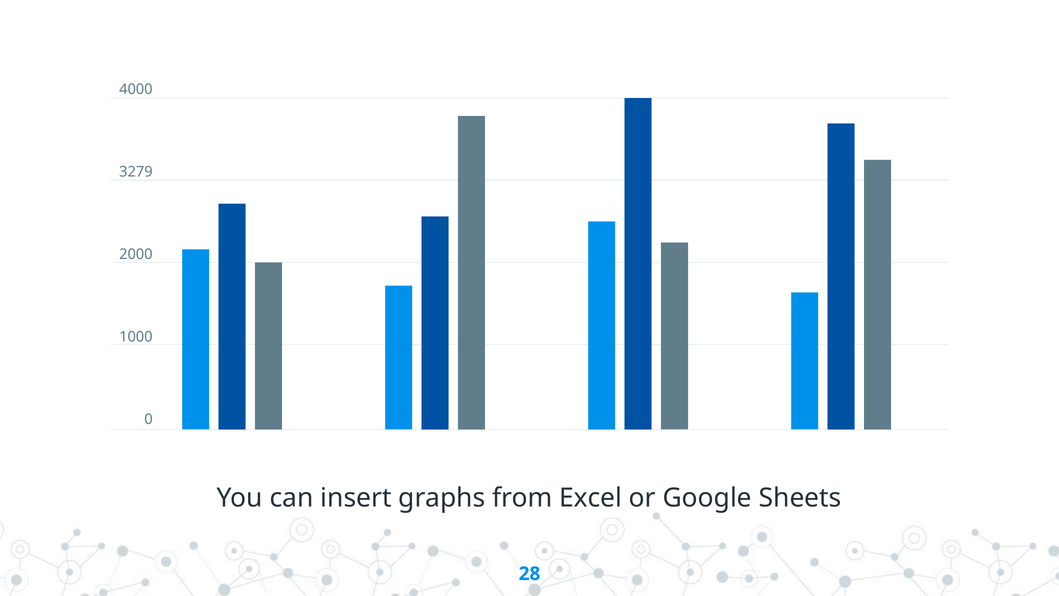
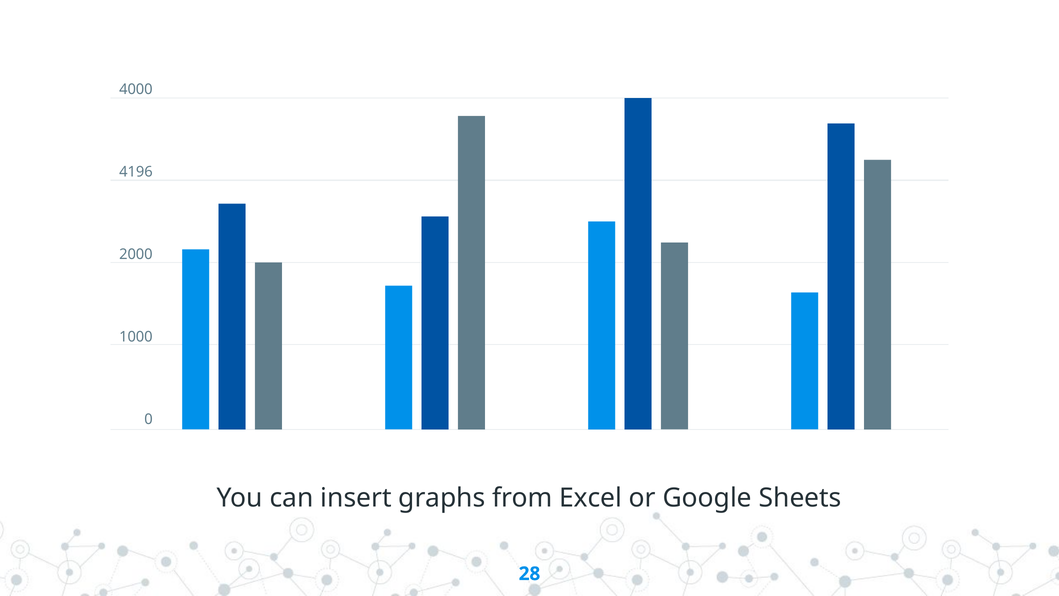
3279: 3279 -> 4196 (136, 172)
